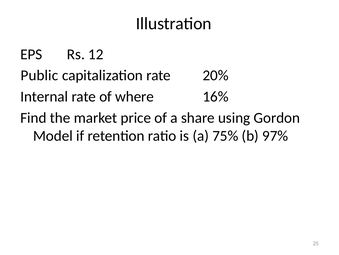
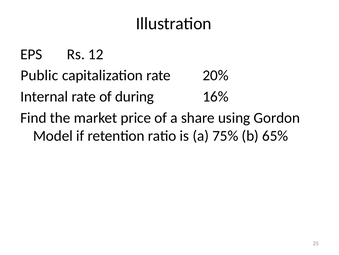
where: where -> during (135, 96)
97%: 97% -> 65% (275, 136)
